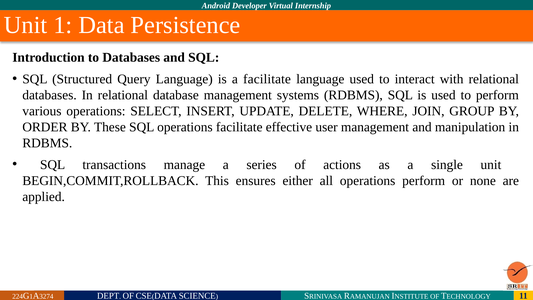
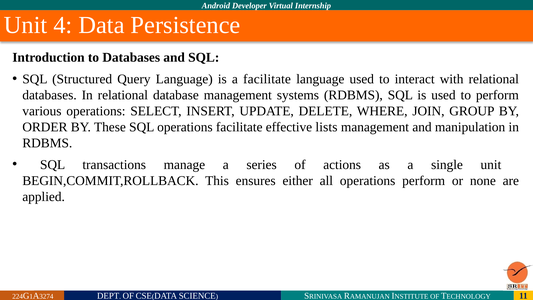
Unit 1: 1 -> 4 (63, 25)
user: user -> lists (326, 127)
